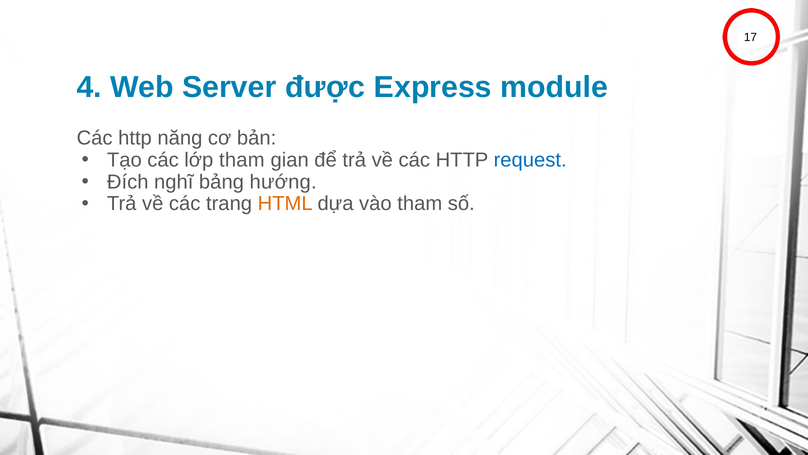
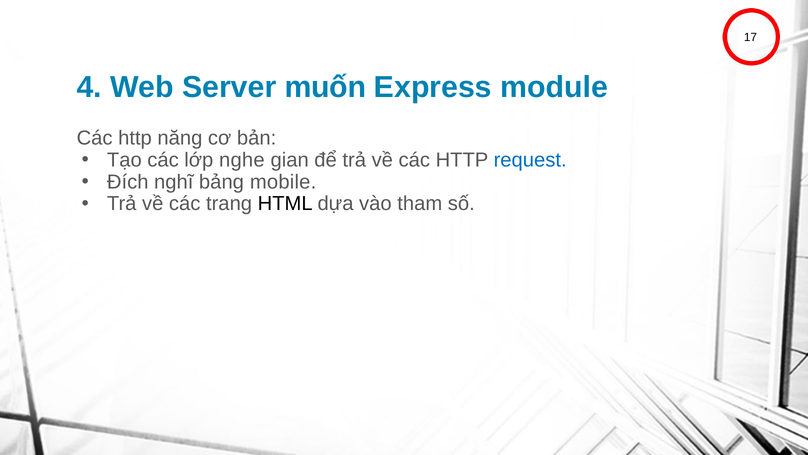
được: được -> muốn (325, 87)
lớp tham: tham -> nghe (242, 160)
hướng: hướng -> mobile (283, 182)
HTML colour: orange -> black (285, 204)
